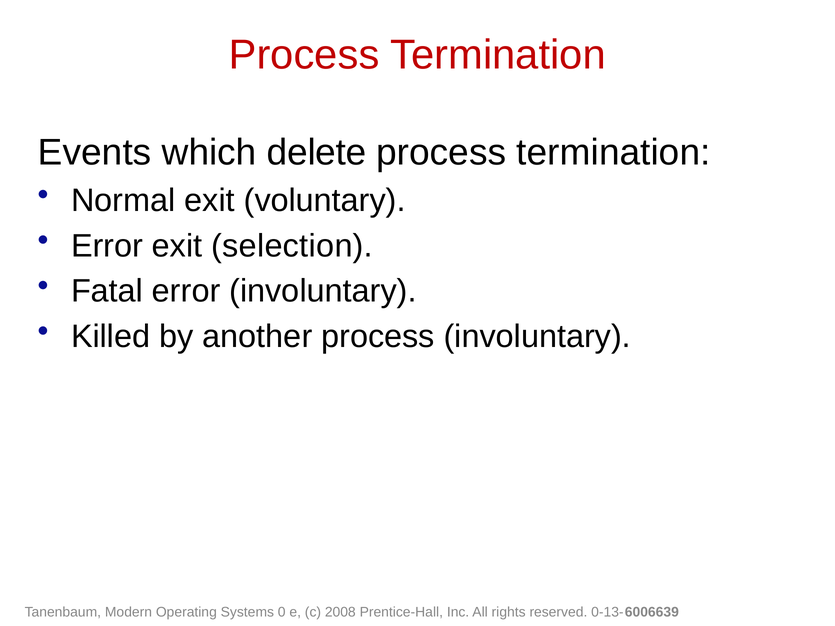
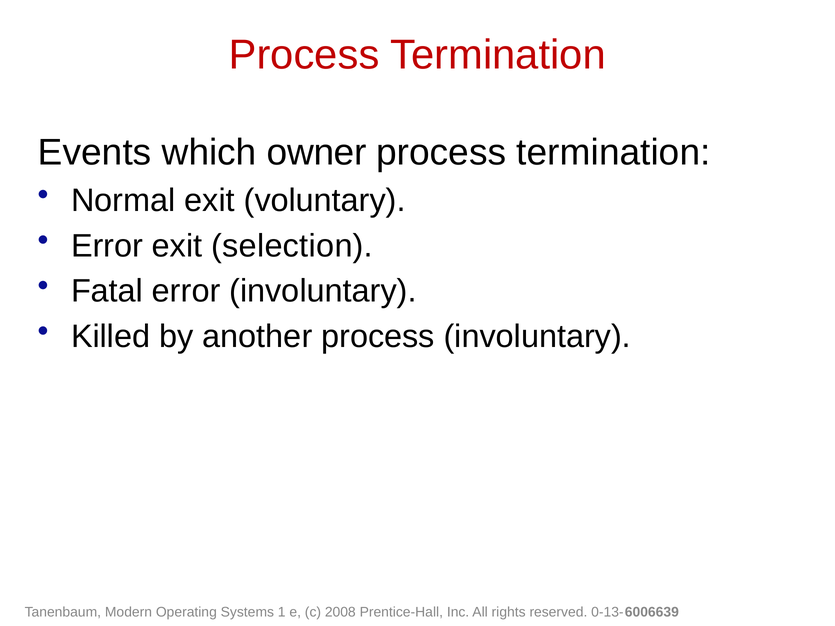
delete: delete -> owner (317, 152)
0: 0 -> 1 (282, 612)
